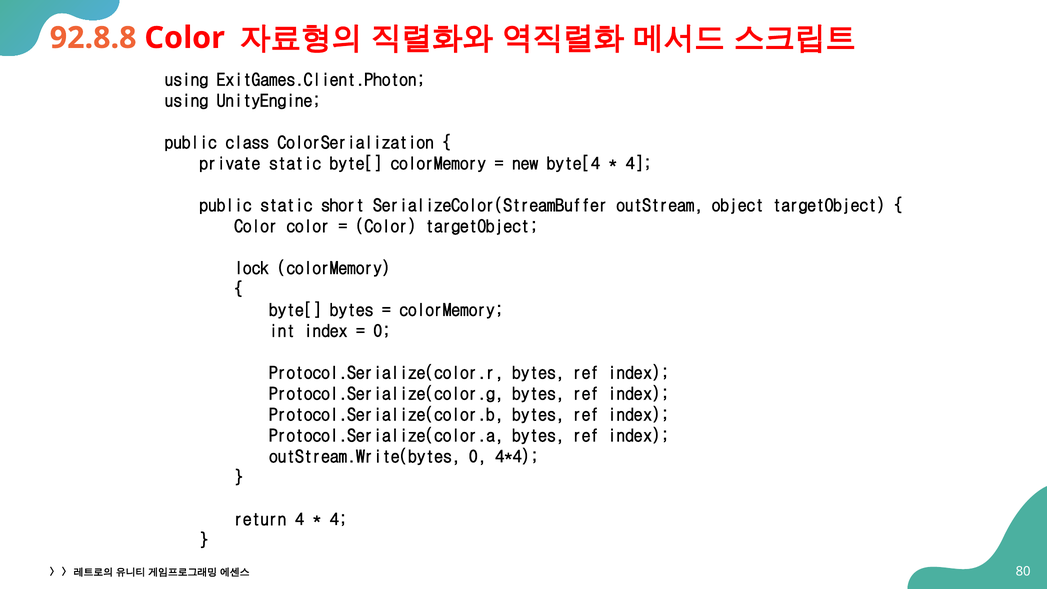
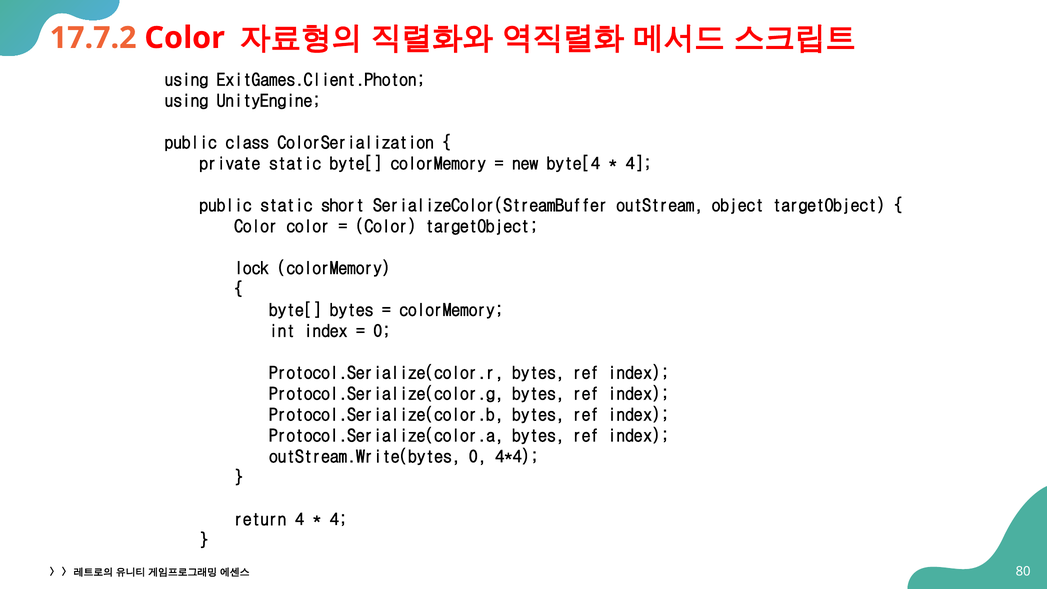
92.8.8: 92.8.8 -> 17.7.2 (93, 38)
